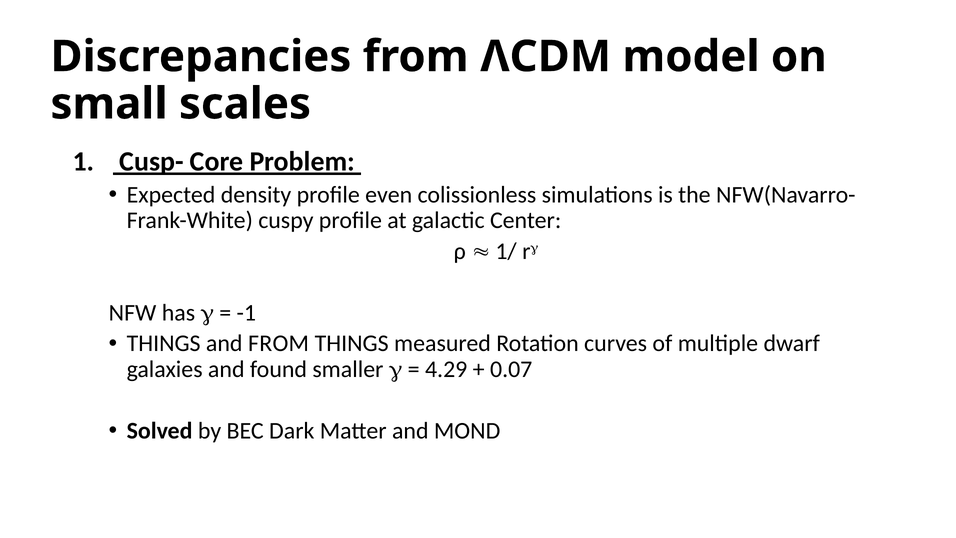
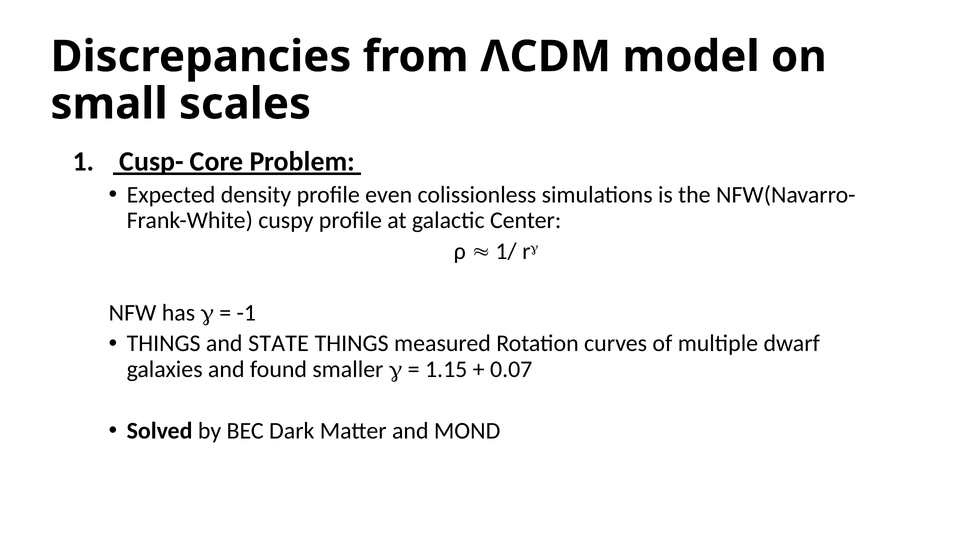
and FROM: FROM -> STATE (279, 343)
4.29: 4.29 -> 1.15 (446, 369)
